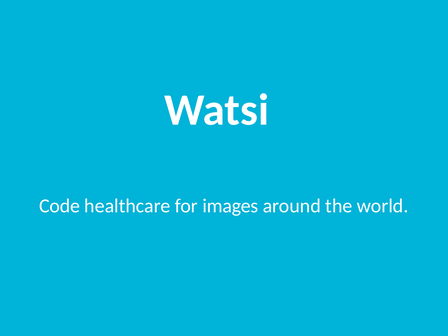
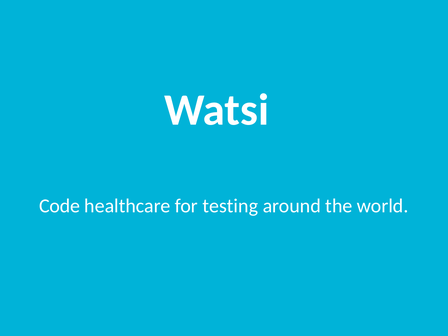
images: images -> testing (230, 206)
